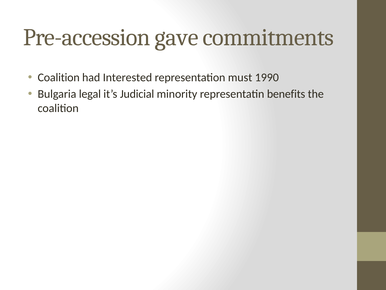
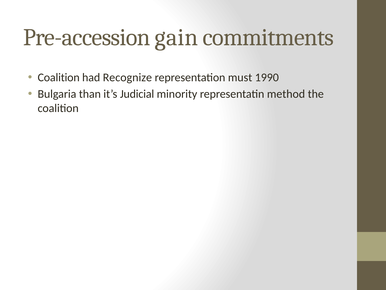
gave: gave -> gain (176, 37)
Interested: Interested -> Recognize (127, 77)
legal: legal -> than (90, 94)
benefits: benefits -> method (286, 94)
